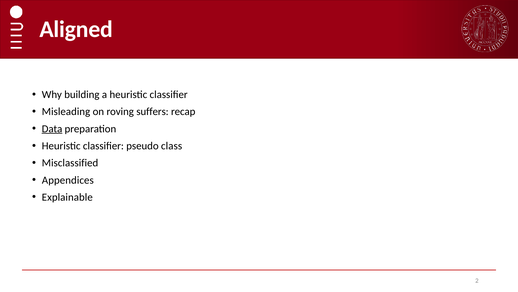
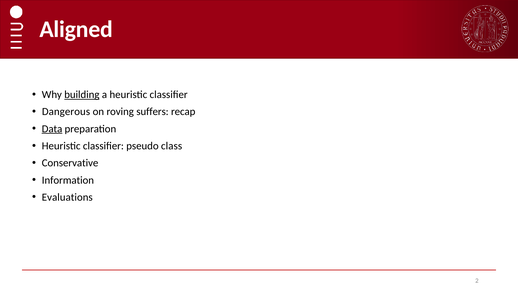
building underline: none -> present (82, 94)
Misleading: Misleading -> Dangerous (66, 112)
Misclassified: Misclassified -> Conservative (70, 163)
Appendices: Appendices -> Information (68, 180)
Explainable: Explainable -> Evaluations (67, 197)
